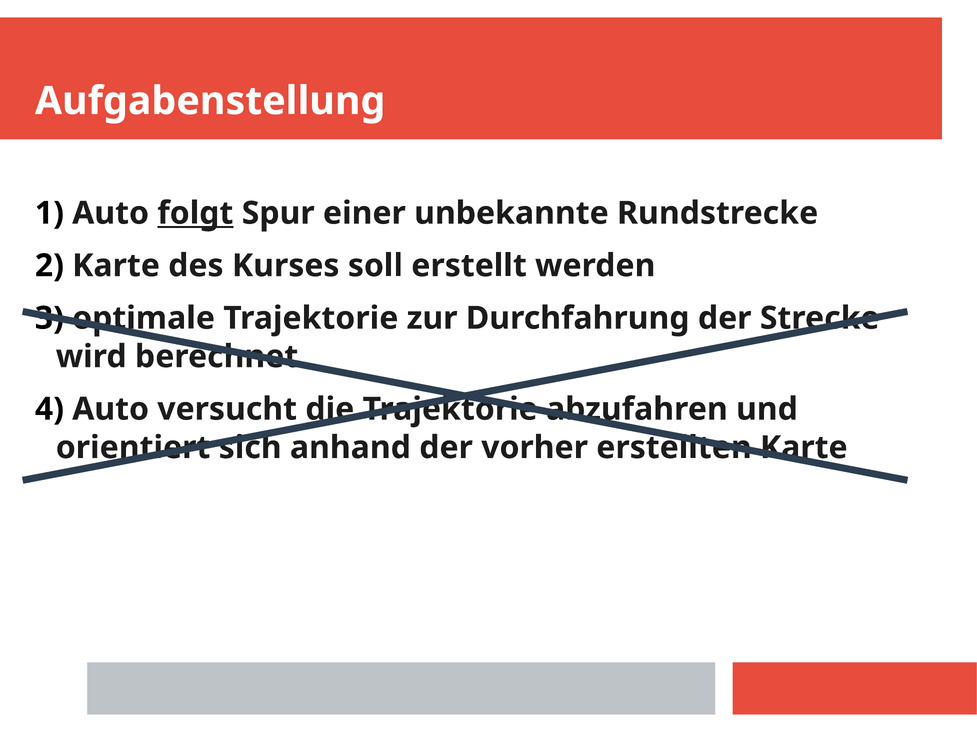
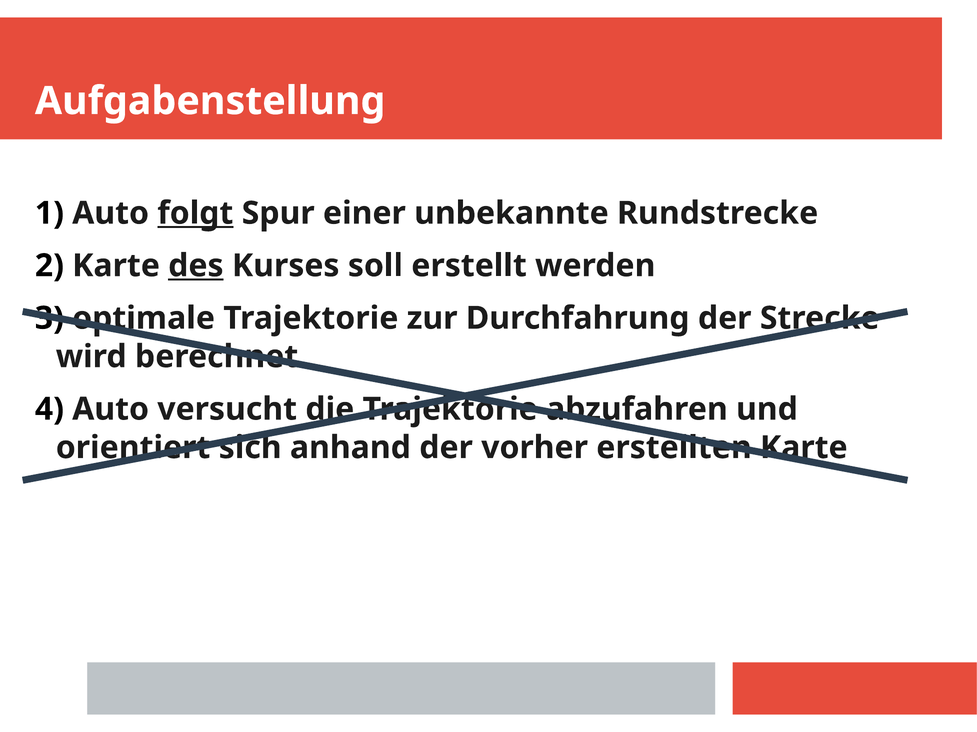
des underline: none -> present (196, 266)
